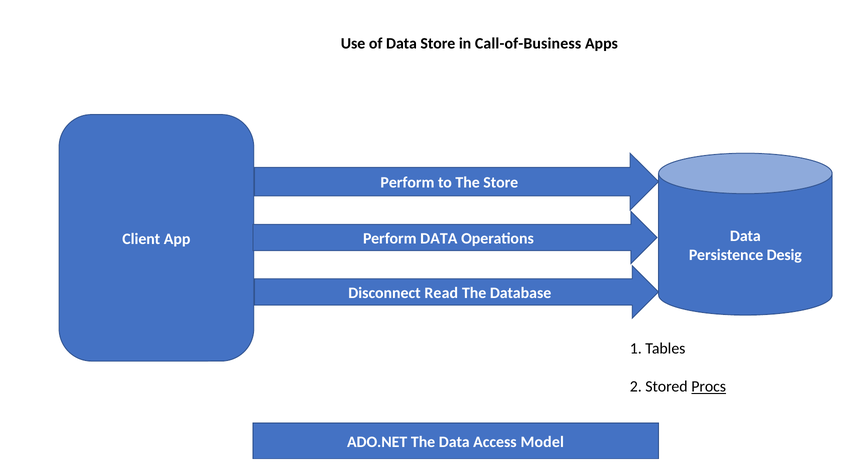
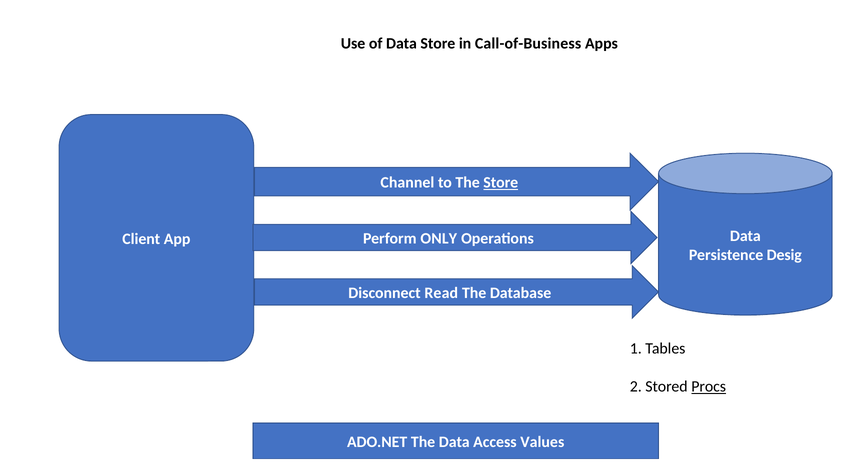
Perform: Perform -> Channel (407, 183)
Store underline: none -> present (501, 183)
Perform DATA: DATA -> ONLY (439, 239)
Model: Model -> Values (542, 442)
